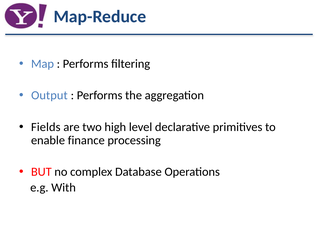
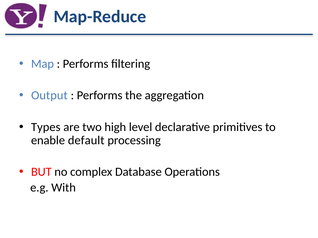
Fields: Fields -> Types (46, 127)
finance: finance -> default (86, 141)
